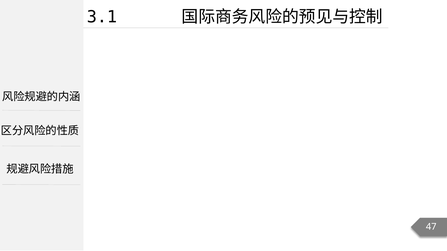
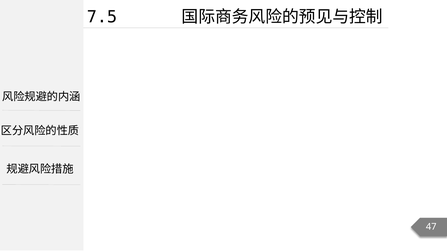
3.1: 3.1 -> 7.5 (102, 17)
